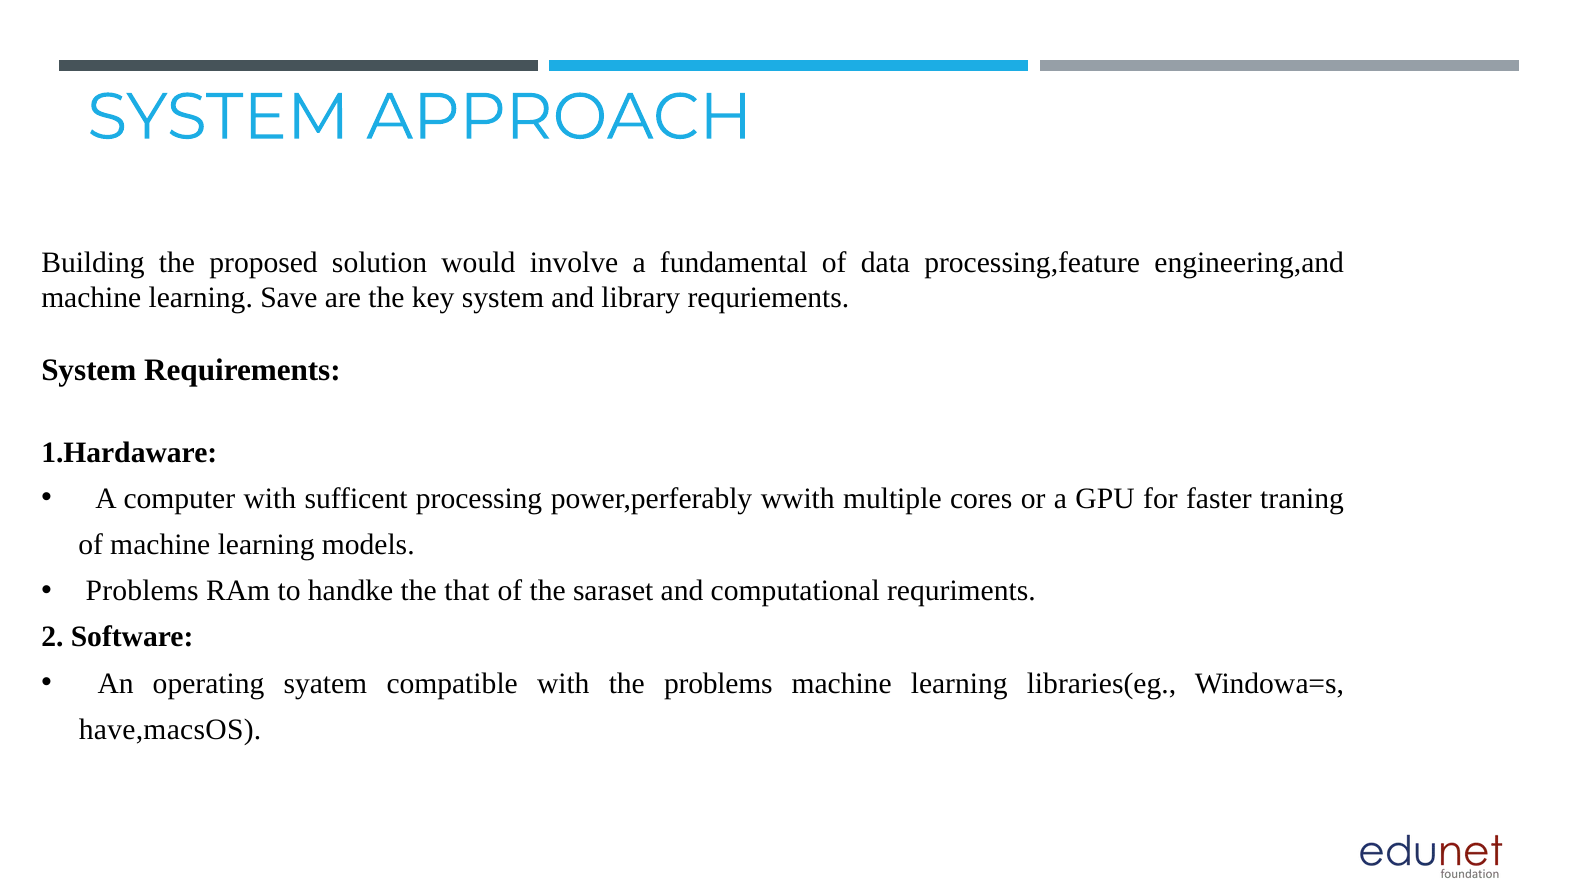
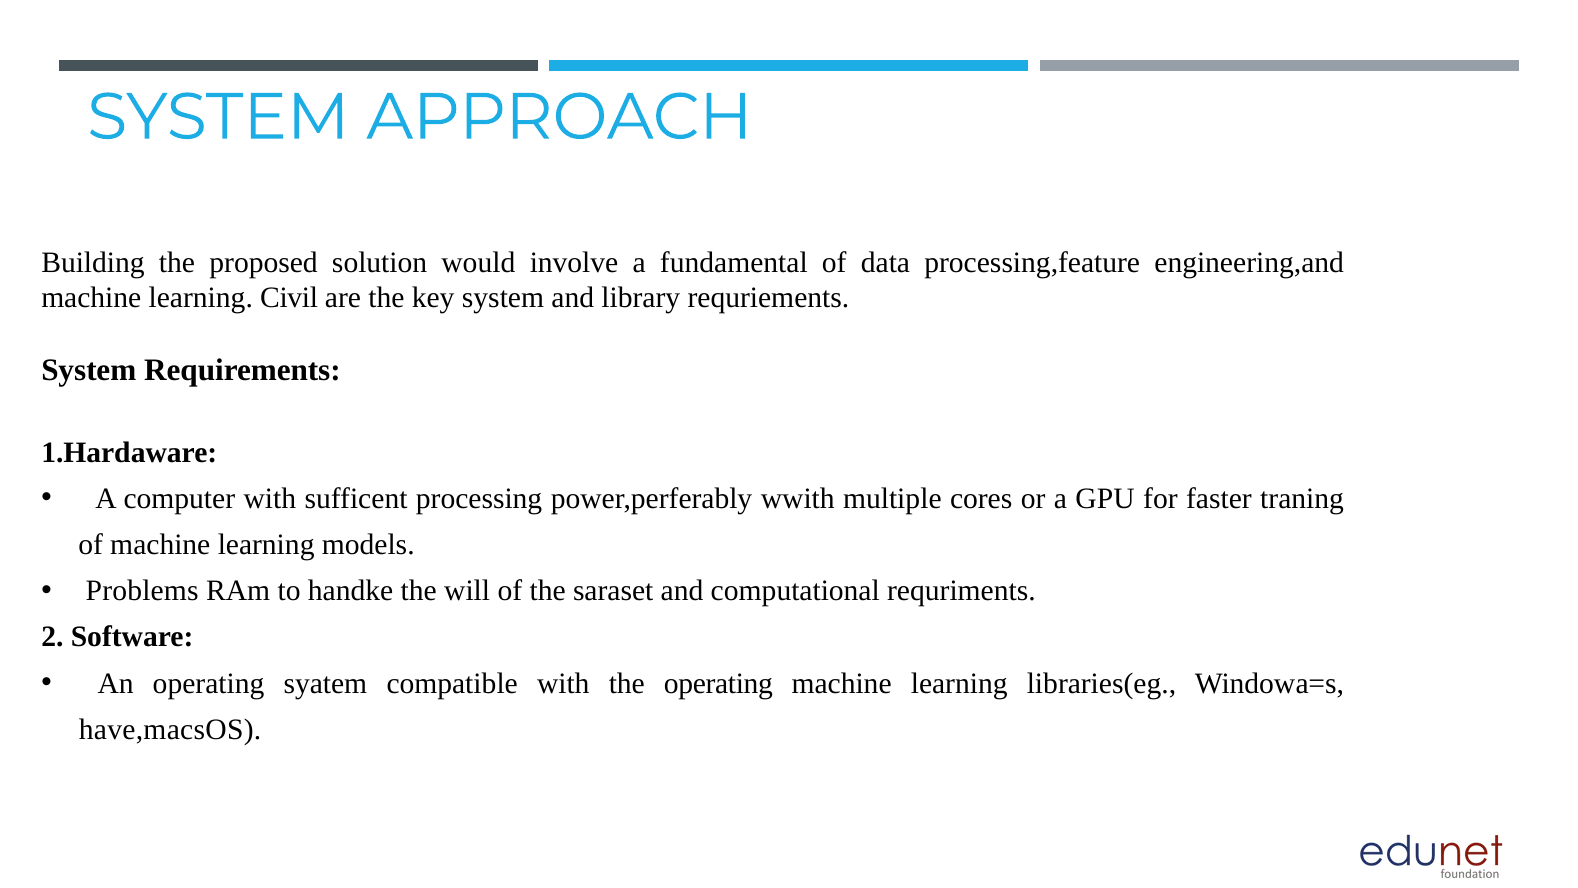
Save: Save -> Civil (289, 298)
that: that -> will (467, 591)
the problems: problems -> operating (718, 683)
